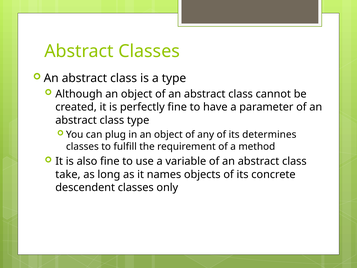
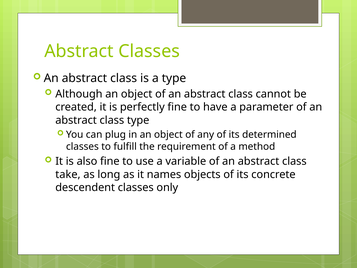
determines: determines -> determined (269, 135)
